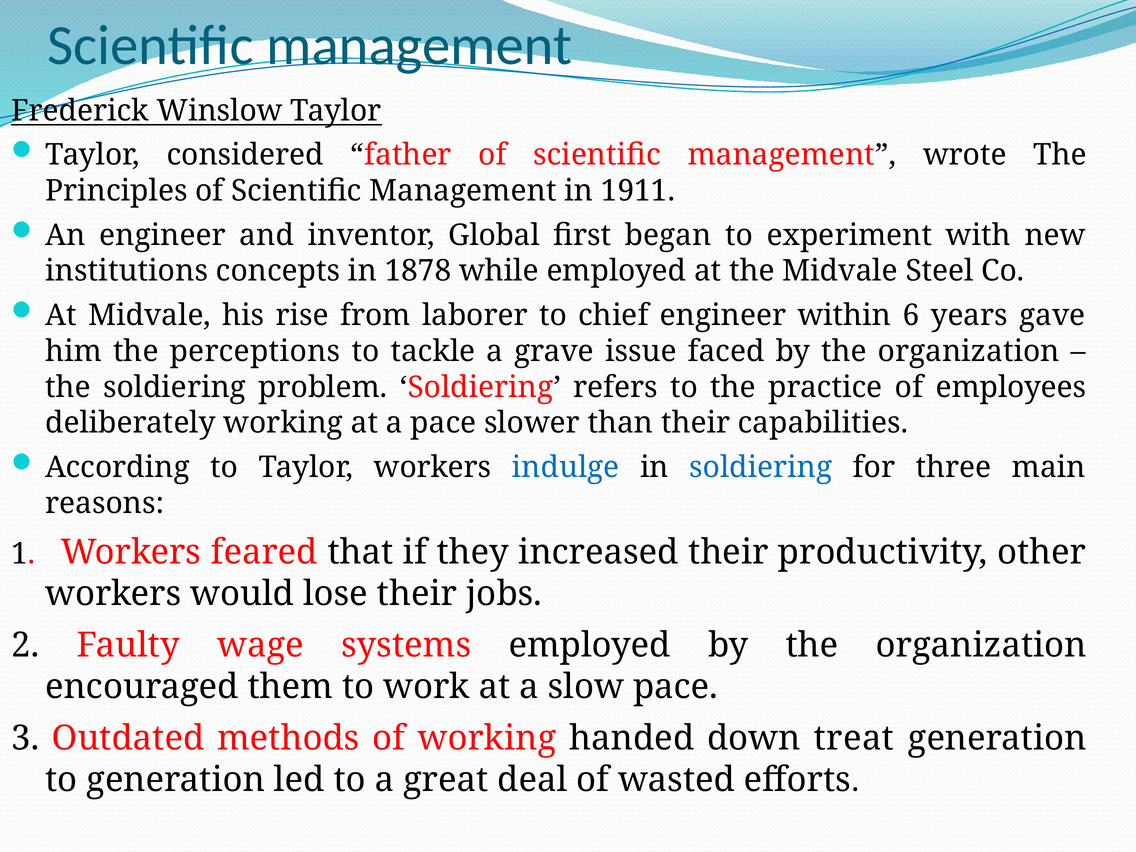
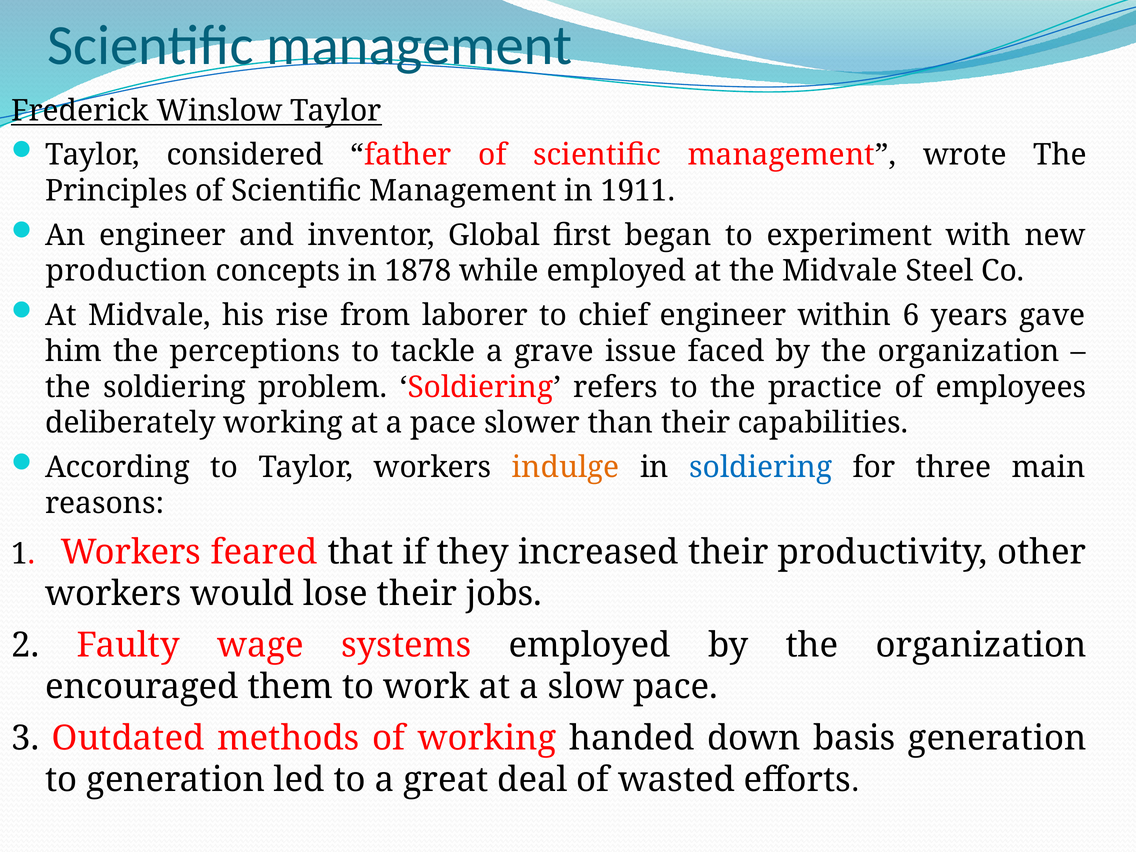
institutions: institutions -> production (127, 271)
indulge colour: blue -> orange (566, 467)
treat: treat -> basis (854, 738)
